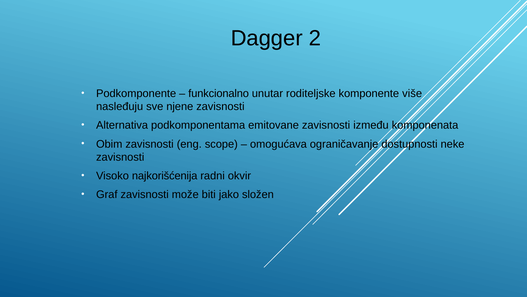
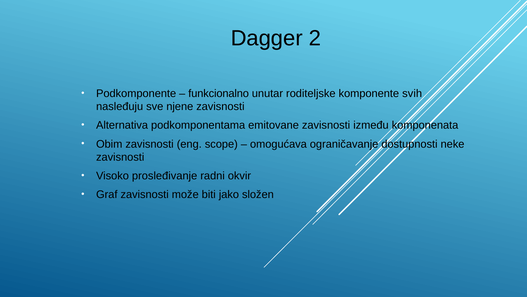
više: više -> svih (412, 93)
najkorišćenija: najkorišćenija -> prosleđivanje (165, 176)
